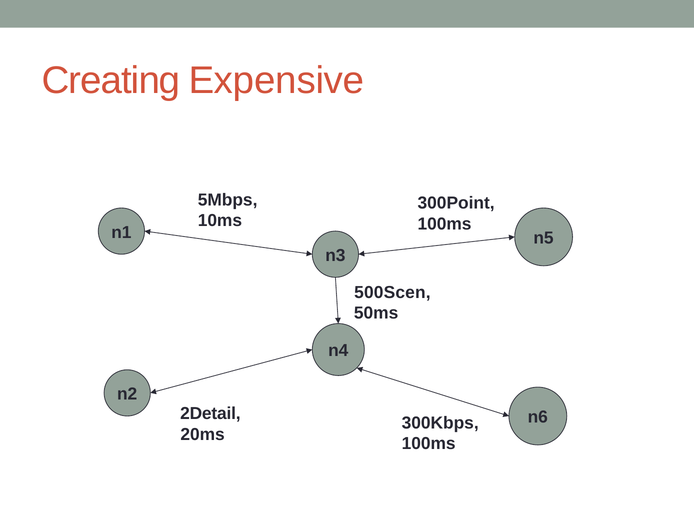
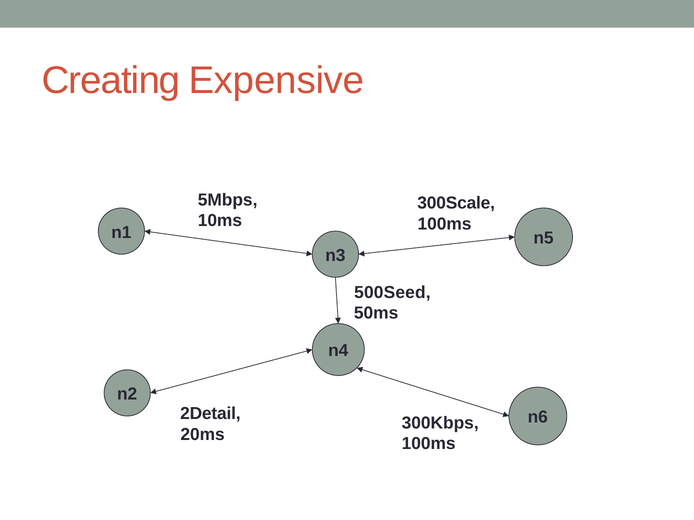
300Point: 300Point -> 300Scale (456, 203)
500Scen: 500Scen -> 500Seed (392, 293)
